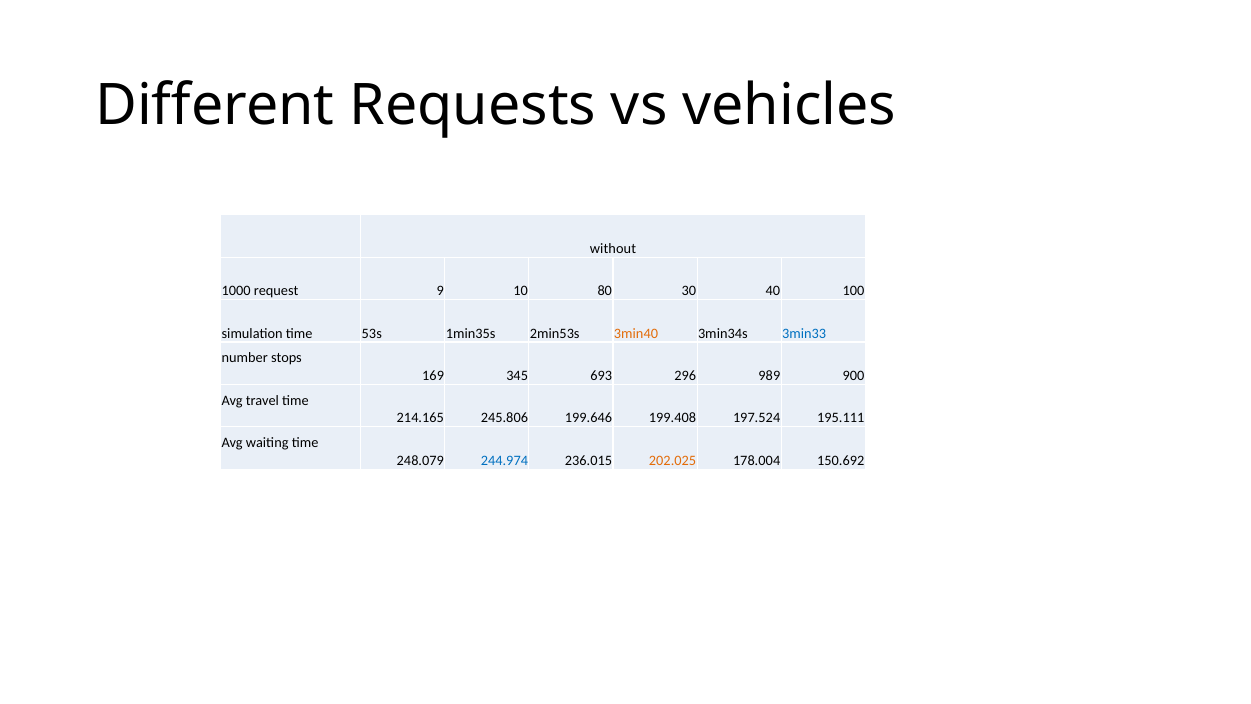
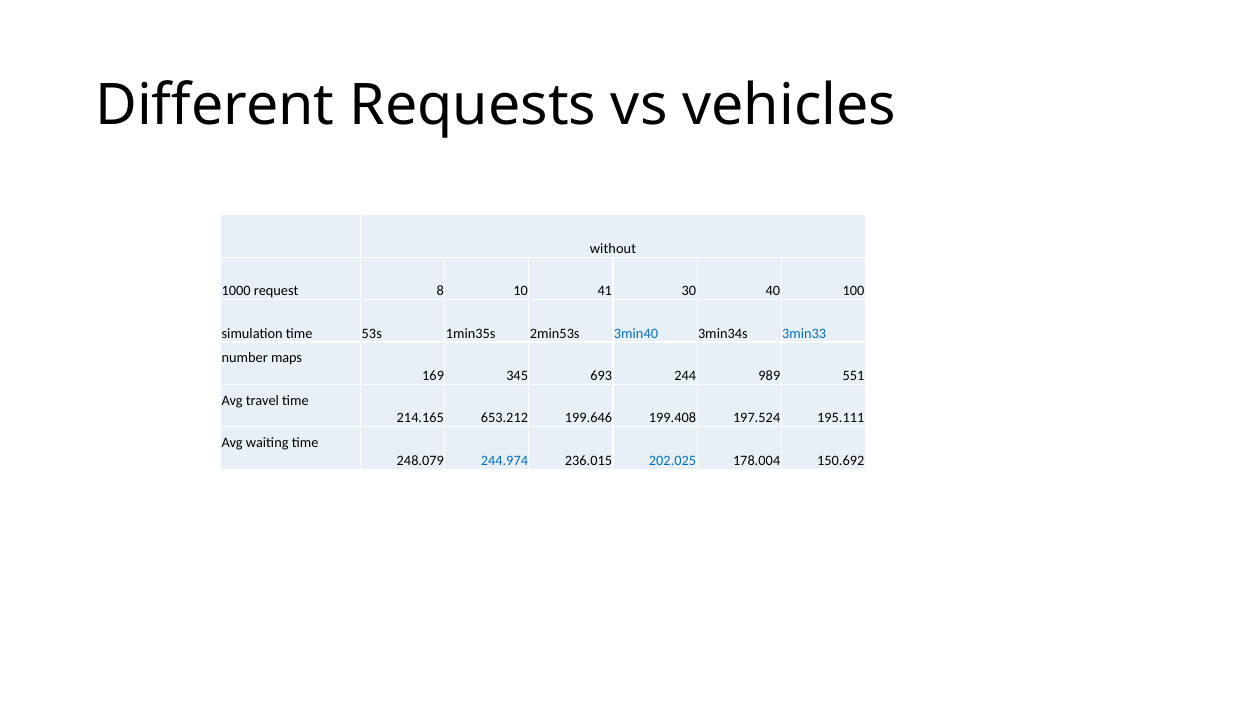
9: 9 -> 8 (440, 291)
80: 80 -> 41 (605, 291)
3min40 colour: orange -> blue (636, 333)
stops: stops -> maps (287, 358)
296: 296 -> 244 (685, 376)
900: 900 -> 551 (853, 376)
245.806: 245.806 -> 653.212 (504, 418)
202.025 colour: orange -> blue (673, 460)
